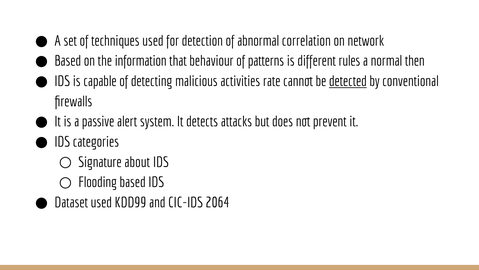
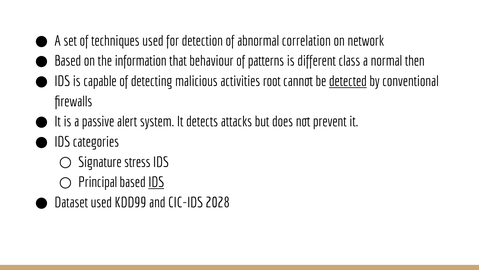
rules: rules -> class (349, 61)
rate: rate -> root (272, 81)
about: about -> stress (137, 162)
Flooding: Flooding -> Principal (98, 182)
IDS underline: none -> present (156, 182)
2064: 2064 -> 2028 (218, 202)
